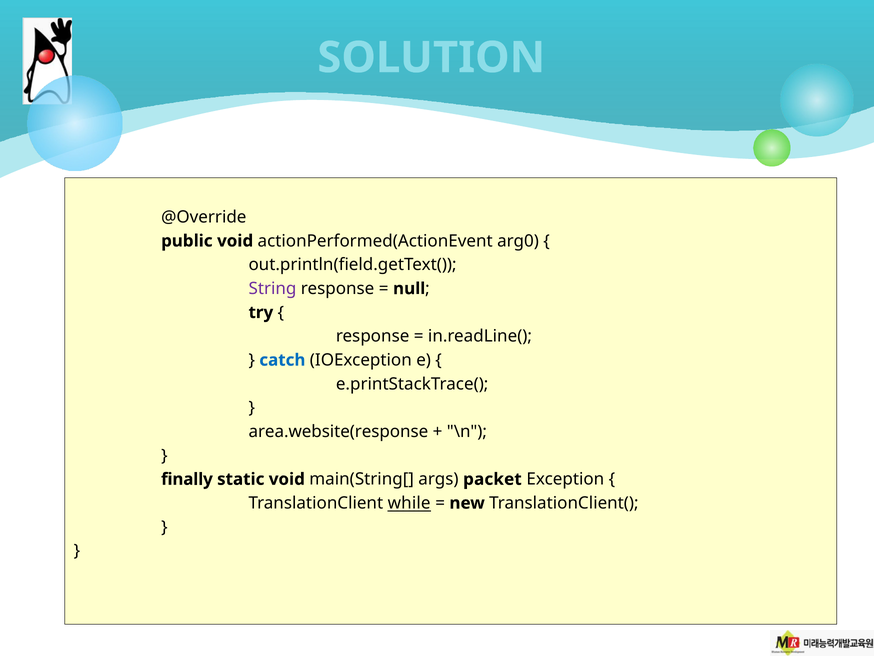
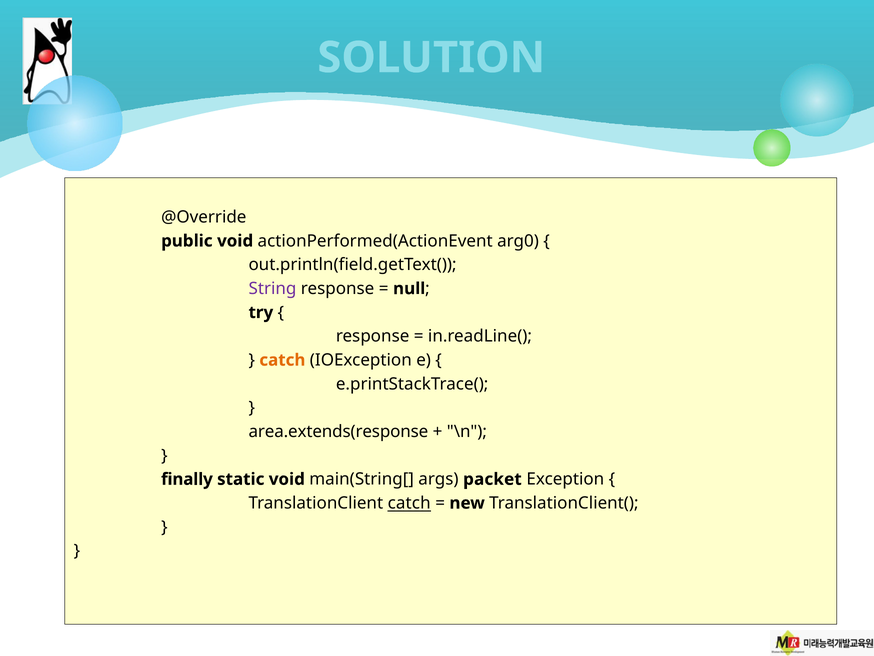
catch colour: blue -> orange (282, 360)
area.website(response: area.website(response -> area.extends(response (338, 431)
TranslationClient while: while -> catch (409, 503)
